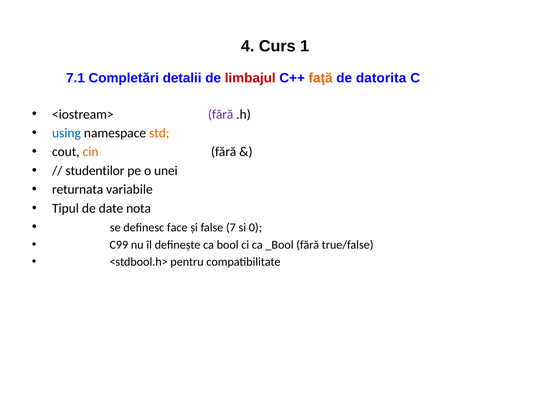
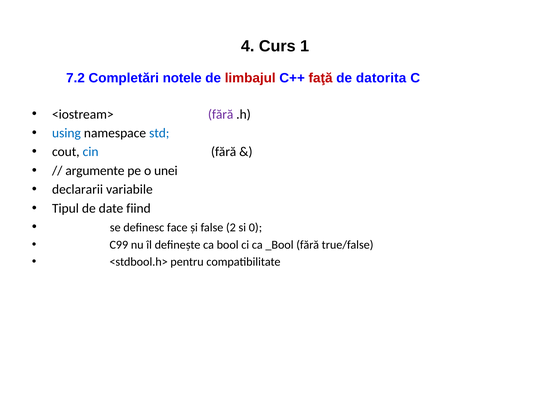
7.1: 7.1 -> 7.2 (75, 78)
detalii: detalii -> notele (182, 78)
faţă colour: orange -> red (321, 78)
std colour: orange -> blue (159, 133)
cin colour: orange -> blue (91, 152)
studentilor: studentilor -> argumente (95, 171)
returnata: returnata -> declararii (78, 190)
nota: nota -> fiind (138, 209)
7: 7 -> 2 (231, 228)
